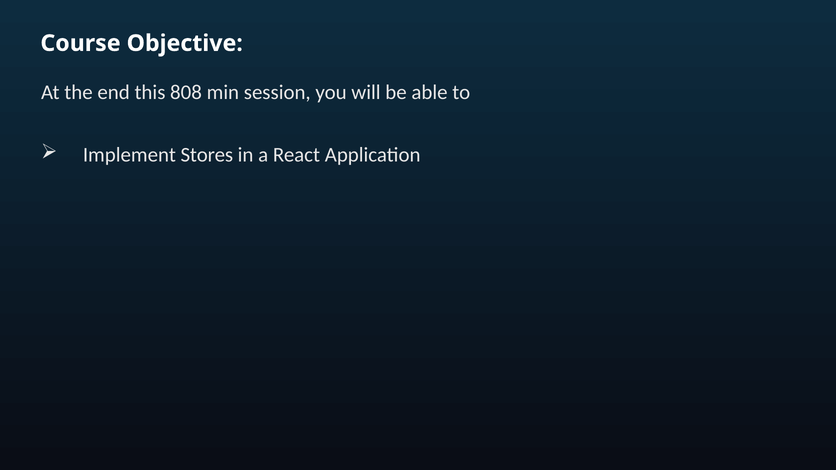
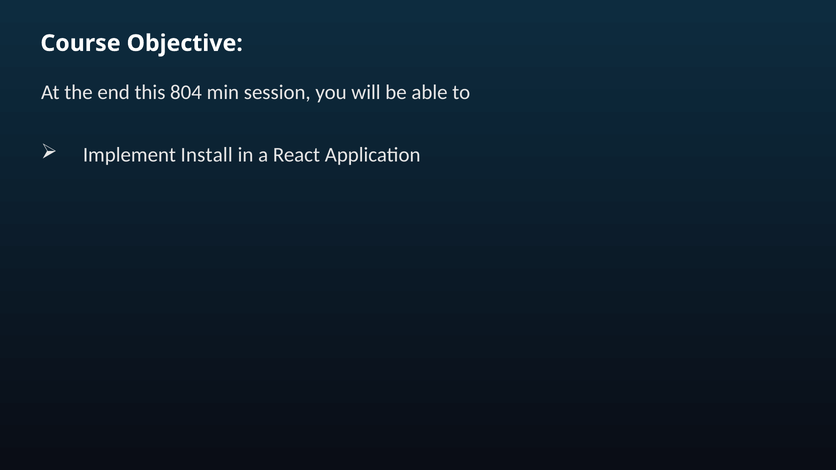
808: 808 -> 804 (186, 92)
Stores: Stores -> Install (207, 155)
